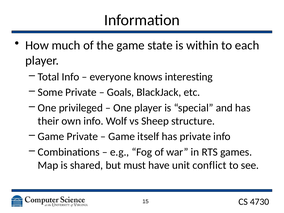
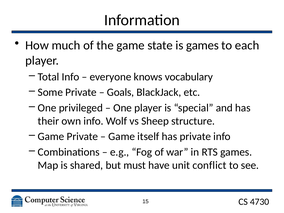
is within: within -> games (202, 45)
interesting: interesting -> vocabulary (189, 77)
